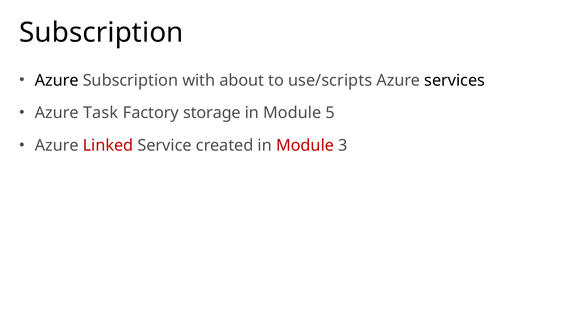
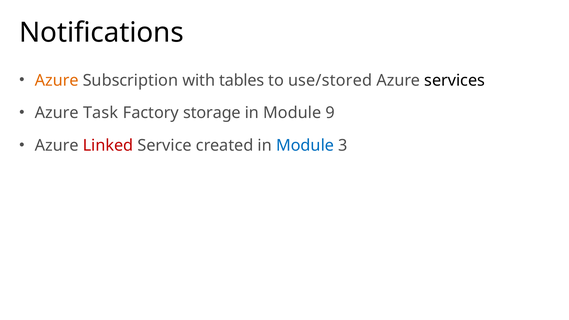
Subscription: Subscription -> Notifications (101, 33)
Azure colour: black -> orange (57, 80)
about: about -> tables (242, 80)
use/scripts: use/scripts -> use/stored (330, 80)
5: 5 -> 9 (330, 113)
Module colour: red -> blue (305, 145)
